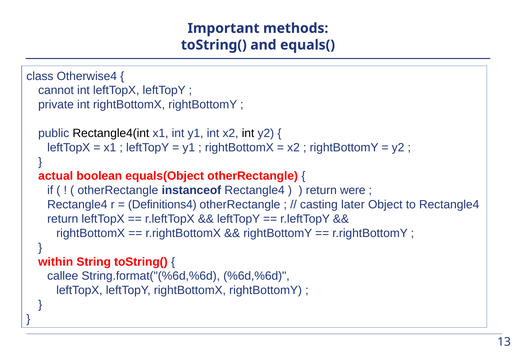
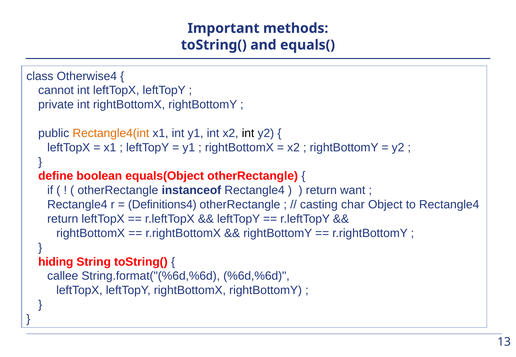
Rectangle4(int colour: black -> orange (111, 133)
actual: actual -> define (56, 176)
were: were -> want (353, 190)
later: later -> char (353, 205)
within: within -> hiding (56, 262)
